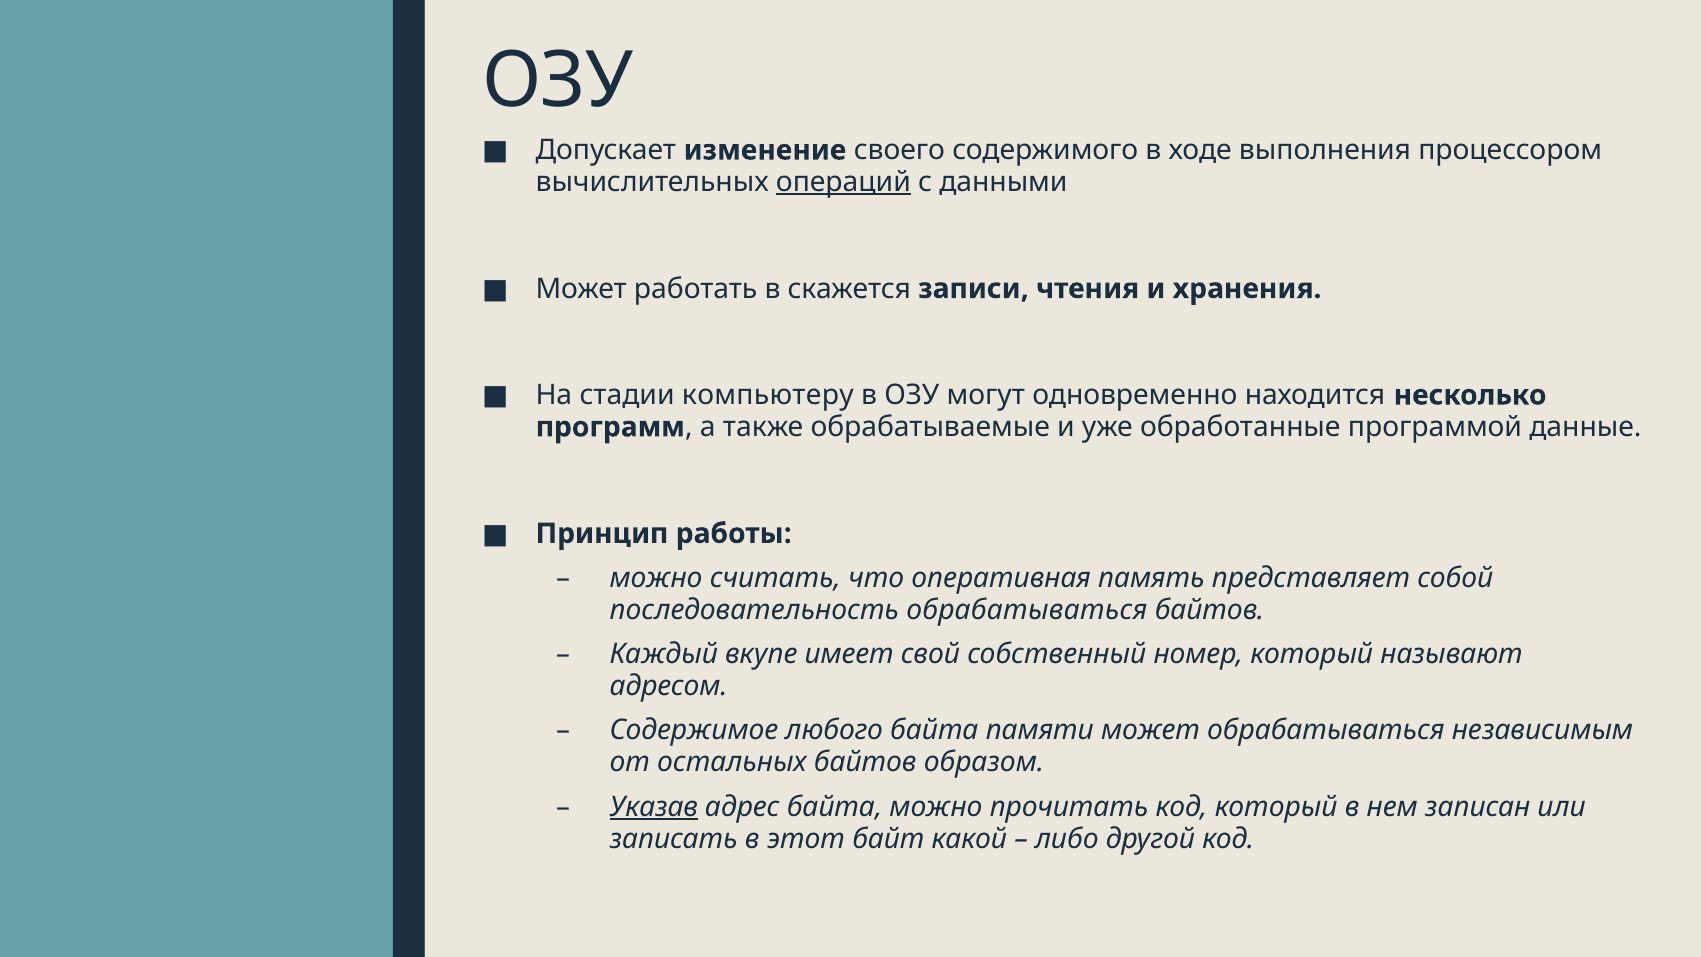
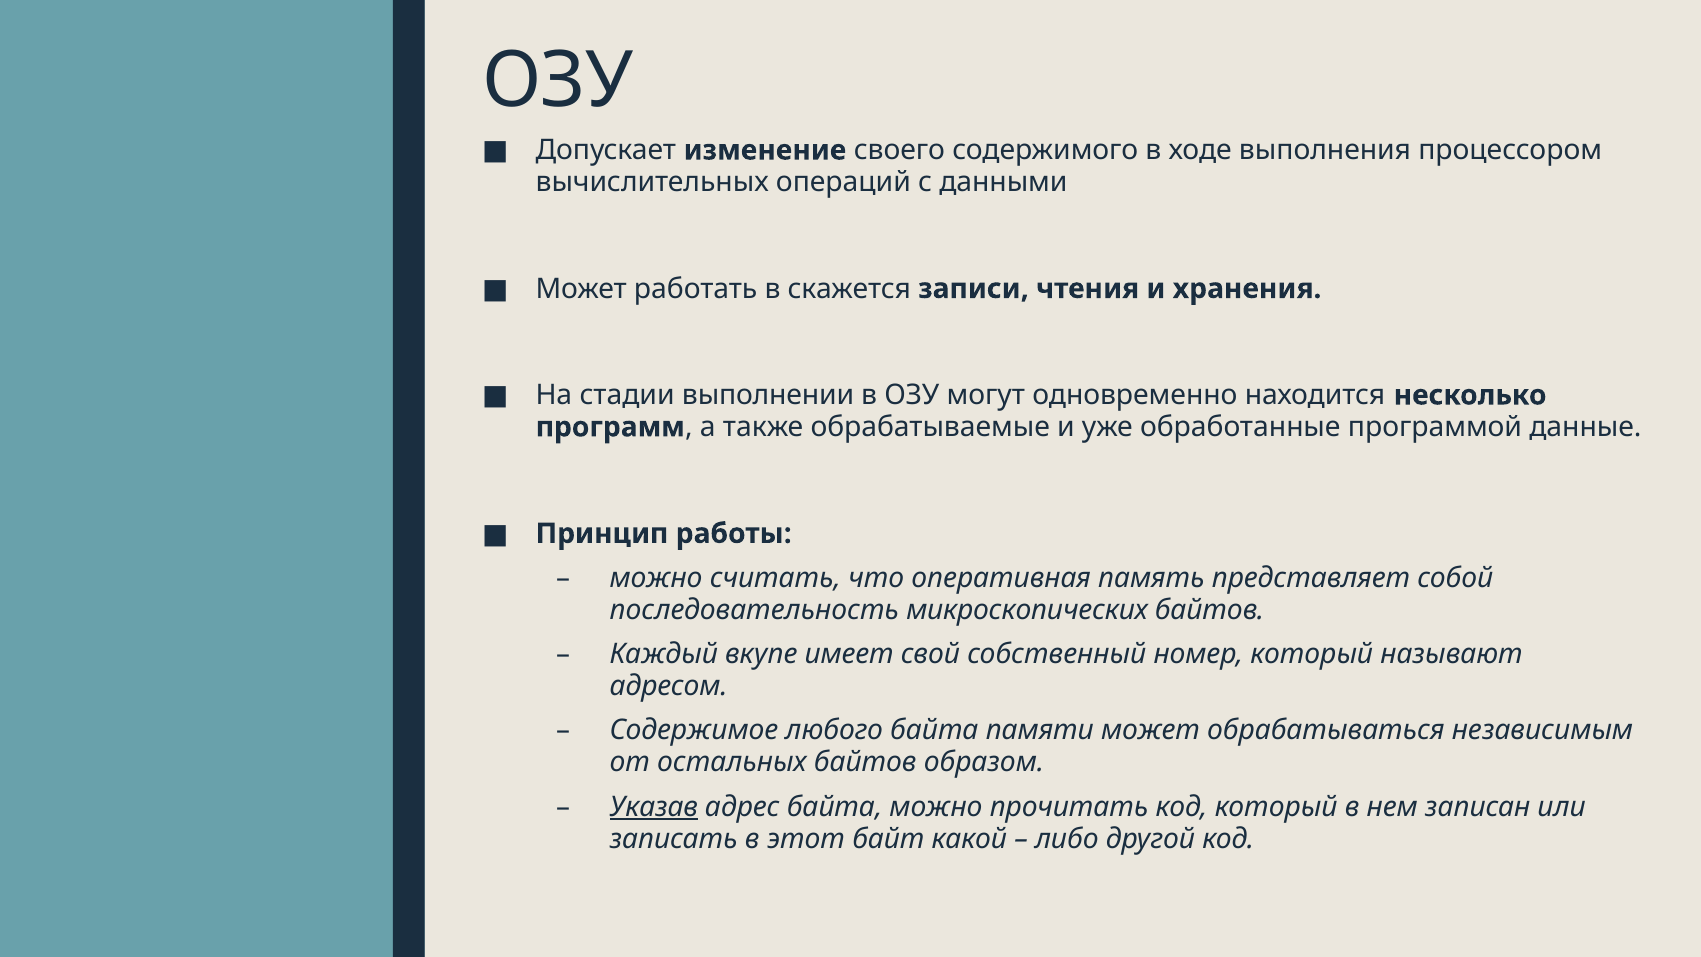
операций underline: present -> none (843, 182)
компьютеру: компьютеру -> выполнении (768, 395)
последовательность обрабатываться: обрабатываться -> микроскопических (1027, 610)
